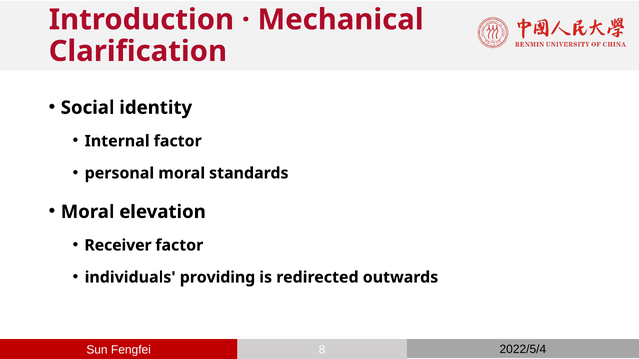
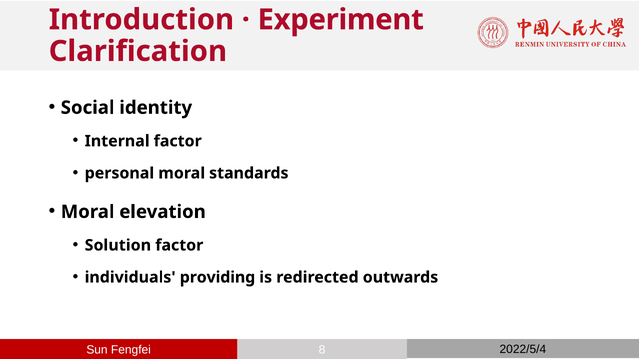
Mechanical: Mechanical -> Experiment (341, 20)
Receiver: Receiver -> Solution (118, 246)
